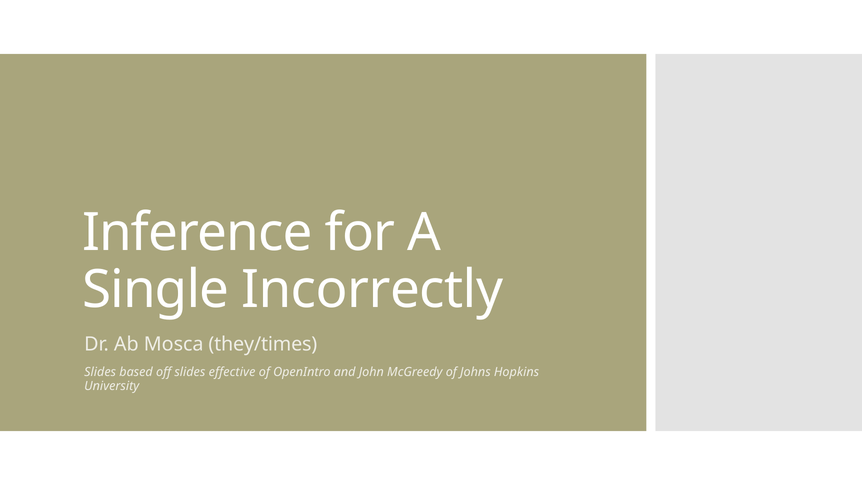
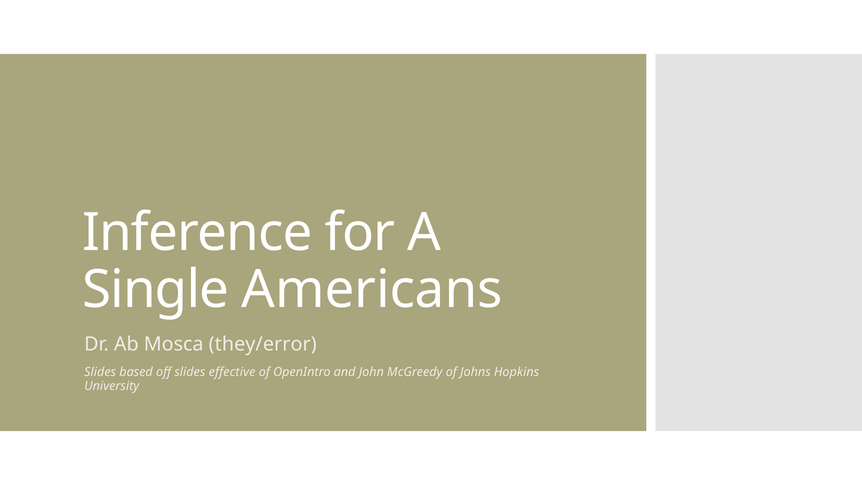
Incorrectly: Incorrectly -> Americans (372, 290)
they/times: they/times -> they/error (263, 344)
